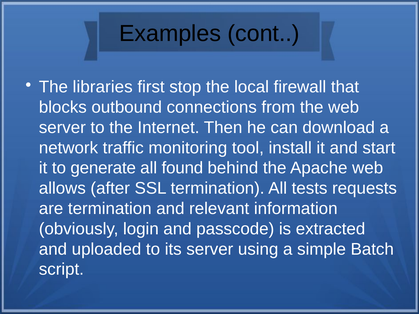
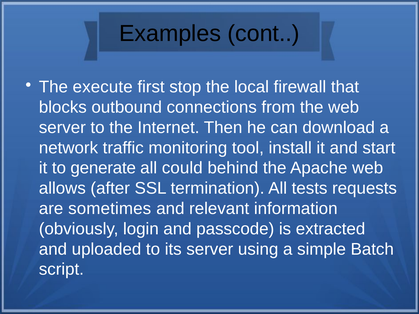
libraries: libraries -> execute (103, 87)
found: found -> could (182, 168)
are termination: termination -> sometimes (110, 209)
